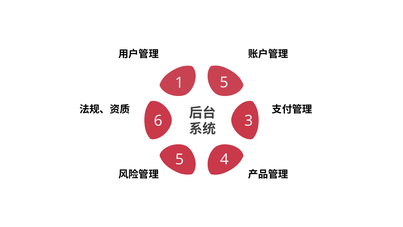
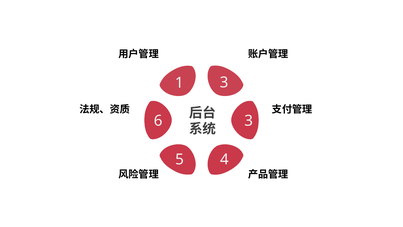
1 5: 5 -> 3 (224, 82)
